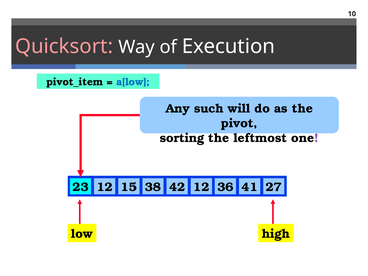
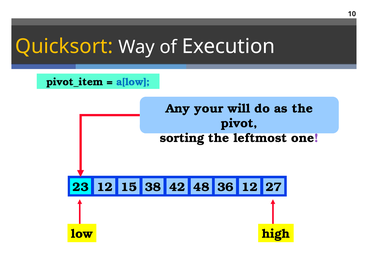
Quicksort colour: pink -> yellow (64, 46)
such: such -> your (209, 109)
42 12: 12 -> 48 (201, 187)
36 41: 41 -> 12 (250, 187)
